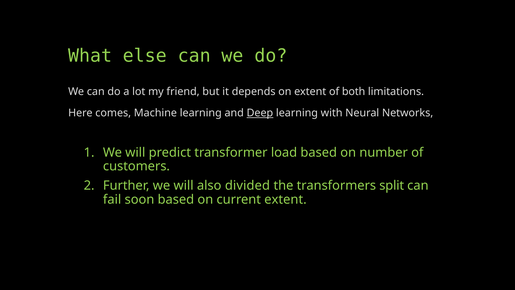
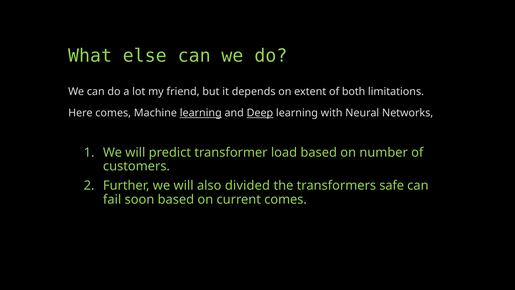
learning underline: none -> present (201, 113)
split: split -> safe (392, 185)
current extent: extent -> comes (286, 199)
